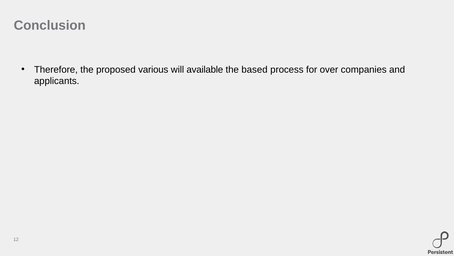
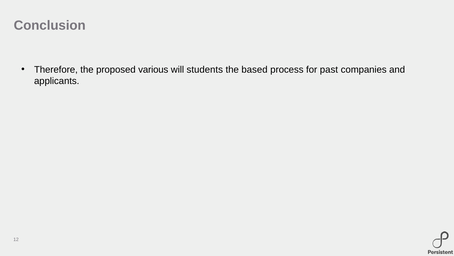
available: available -> students (205, 70)
over: over -> past (329, 70)
